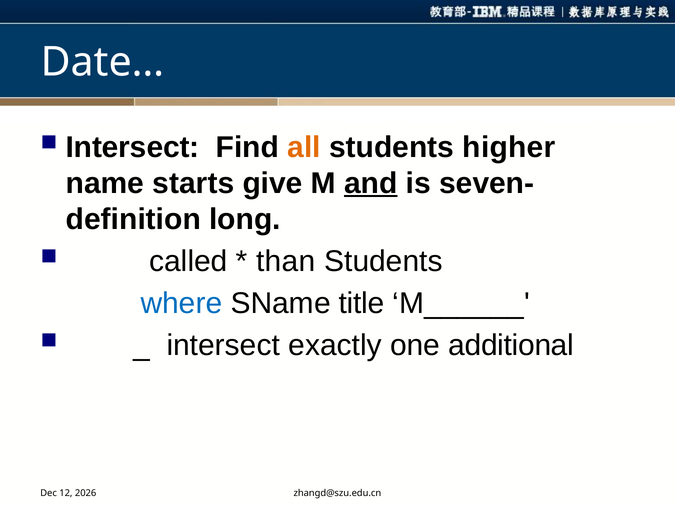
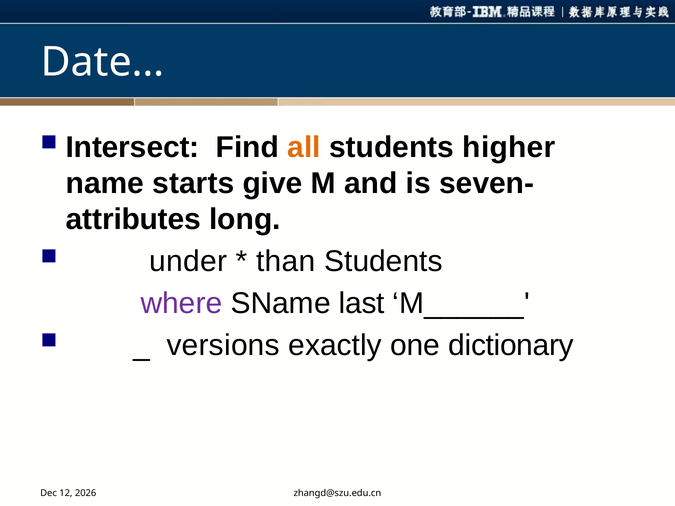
and underline: present -> none (371, 183)
definition: definition -> attributes (133, 219)
called: called -> under (188, 261)
where colour: blue -> purple (181, 303)
title: title -> last (362, 303)
intersect: intersect -> versions (223, 345)
additional: additional -> dictionary (511, 345)
